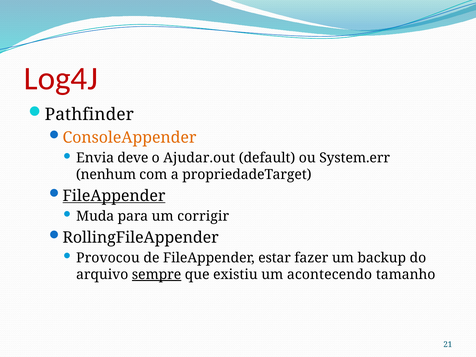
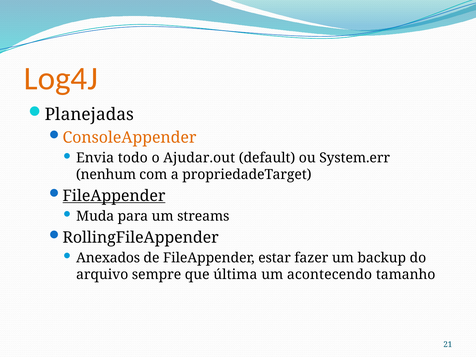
Log4J colour: red -> orange (61, 79)
Pathfinder: Pathfinder -> Planejadas (89, 115)
deve: deve -> todo (133, 158)
corrigir: corrigir -> streams (203, 216)
Provocou: Provocou -> Anexados (108, 258)
sempre underline: present -> none (157, 275)
existiu: existiu -> última (235, 275)
